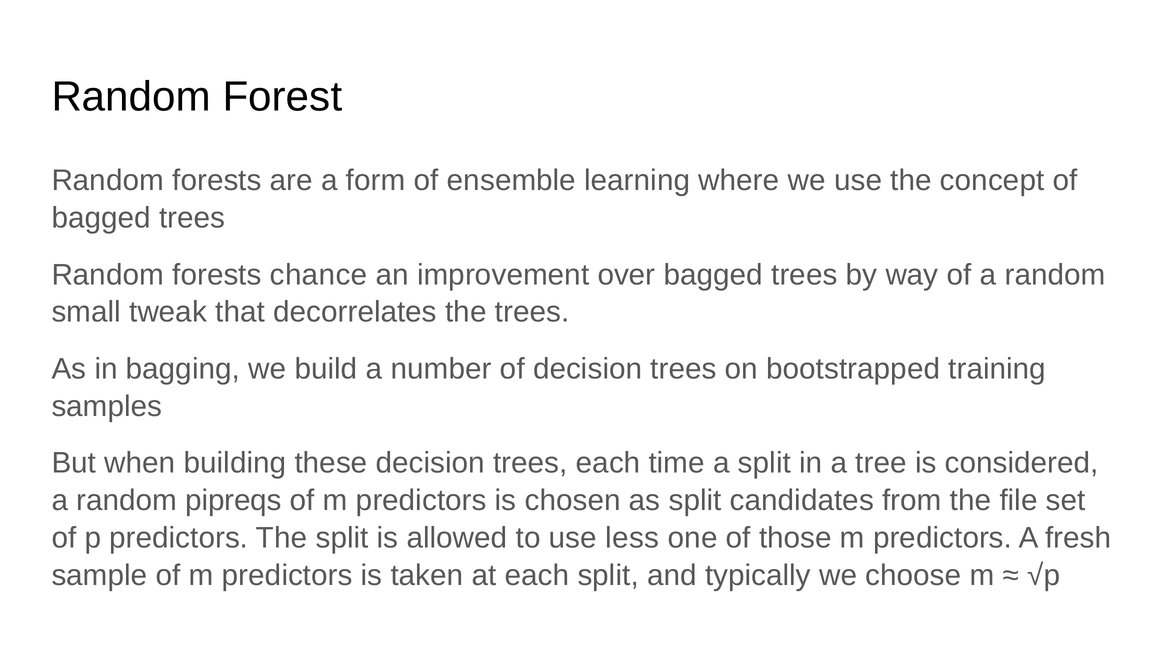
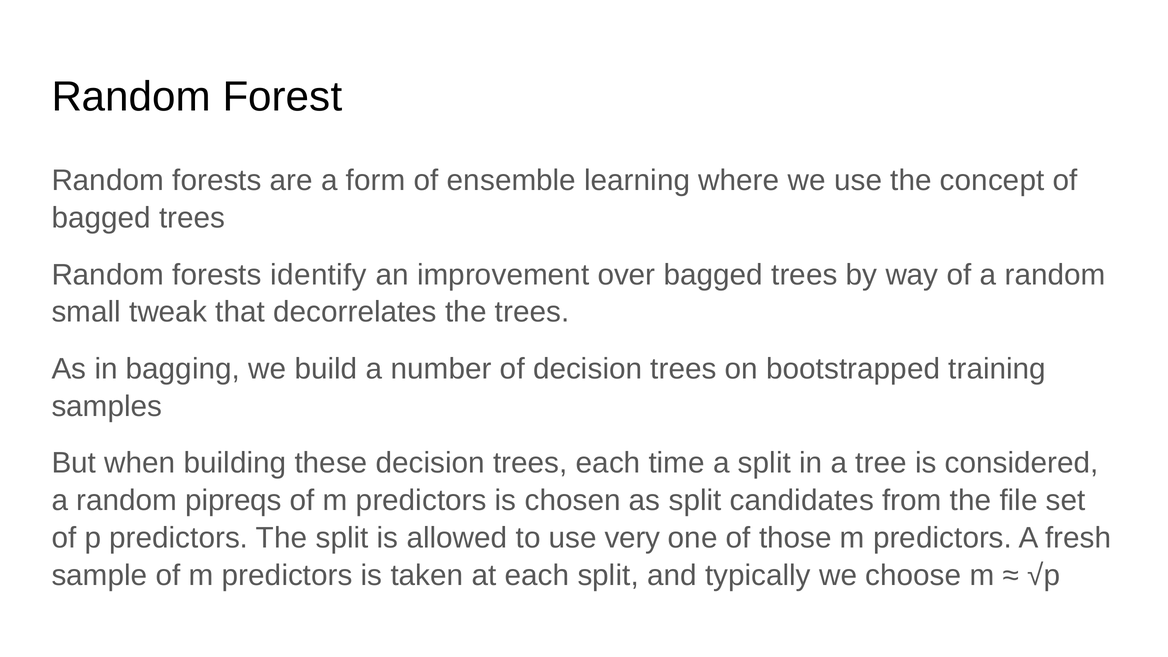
chance: chance -> identify (319, 275)
less: less -> very (633, 538)
